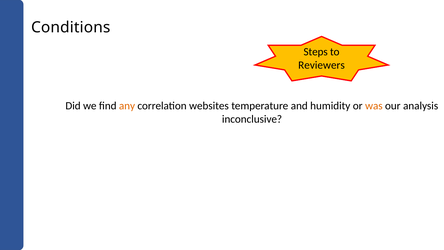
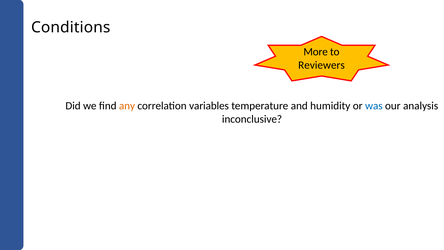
Steps: Steps -> More (316, 52)
websites: websites -> variables (209, 106)
was colour: orange -> blue (374, 106)
